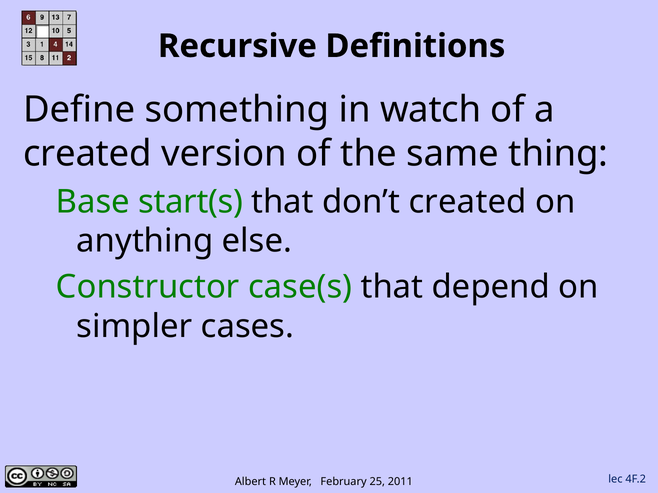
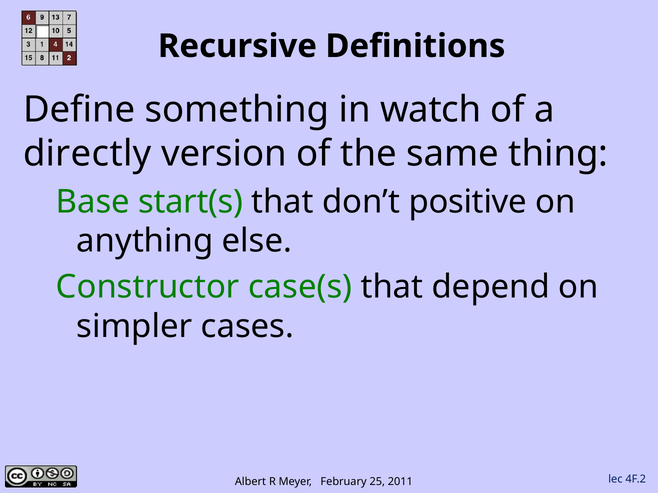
created: created -> directly (87, 154)
don’t created: created -> positive (468, 202)
